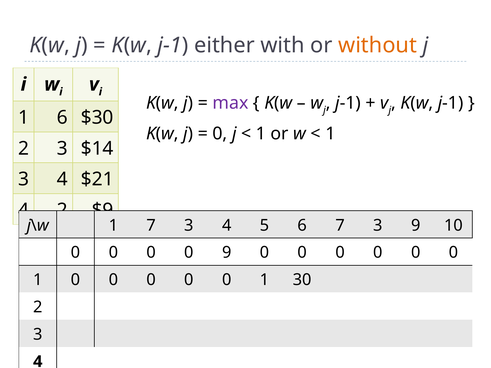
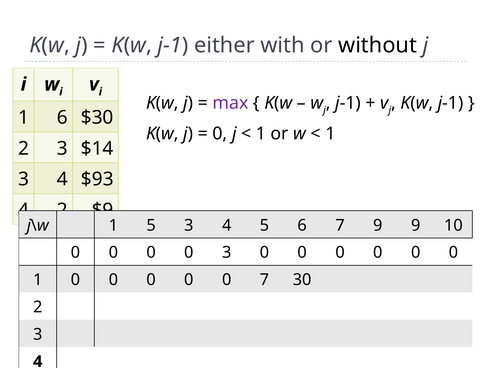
without colour: orange -> black (378, 45)
$21: $21 -> $93 (97, 179)
1 7: 7 -> 5 (151, 225)
6 7 3: 3 -> 9 (378, 225)
0 9: 9 -> 3 (227, 253)
1: 1 -> 7 (265, 280)
